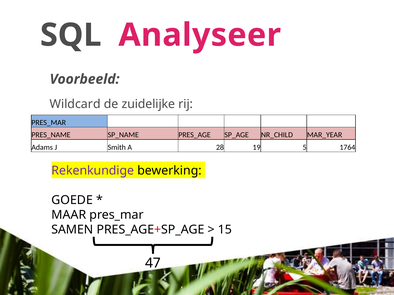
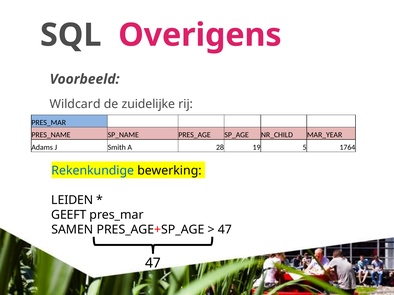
Analyseer: Analyseer -> Overigens (200, 35)
Rekenkundige colour: purple -> blue (93, 171)
GOEDE: GOEDE -> LEIDEN (72, 200)
MAAR: MAAR -> GEEFT (69, 215)
15: 15 -> 47 (225, 230)
